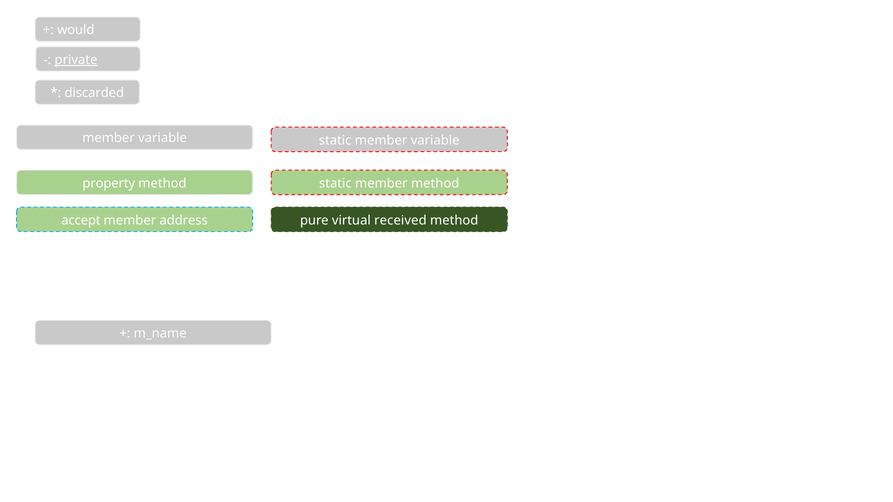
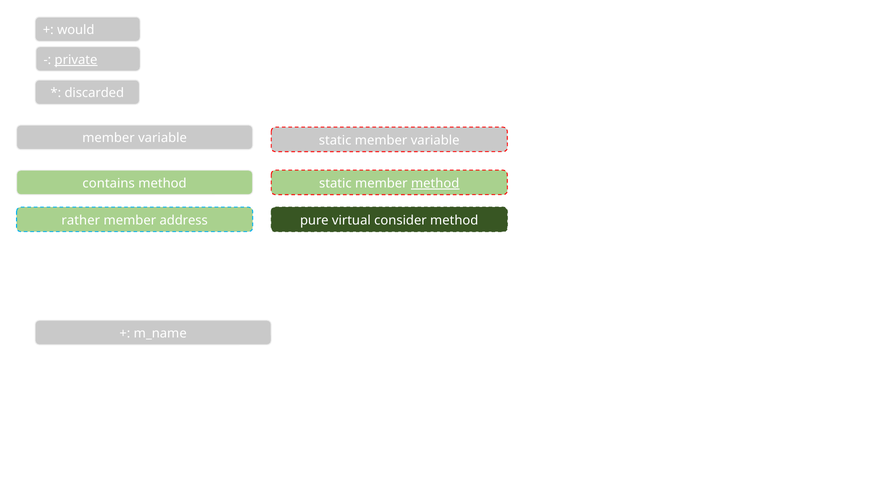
property: property -> contains (109, 183)
method underline: none -> present (435, 183)
accept: accept -> rather (81, 220)
received: received -> consider (400, 220)
